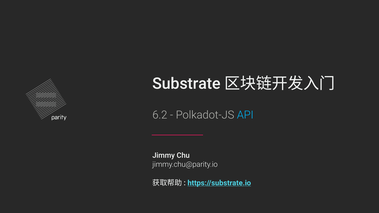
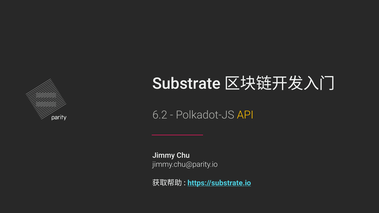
API colour: light blue -> yellow (245, 115)
